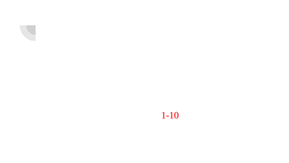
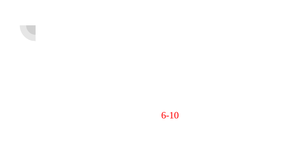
1-10: 1-10 -> 6-10 (170, 115)
